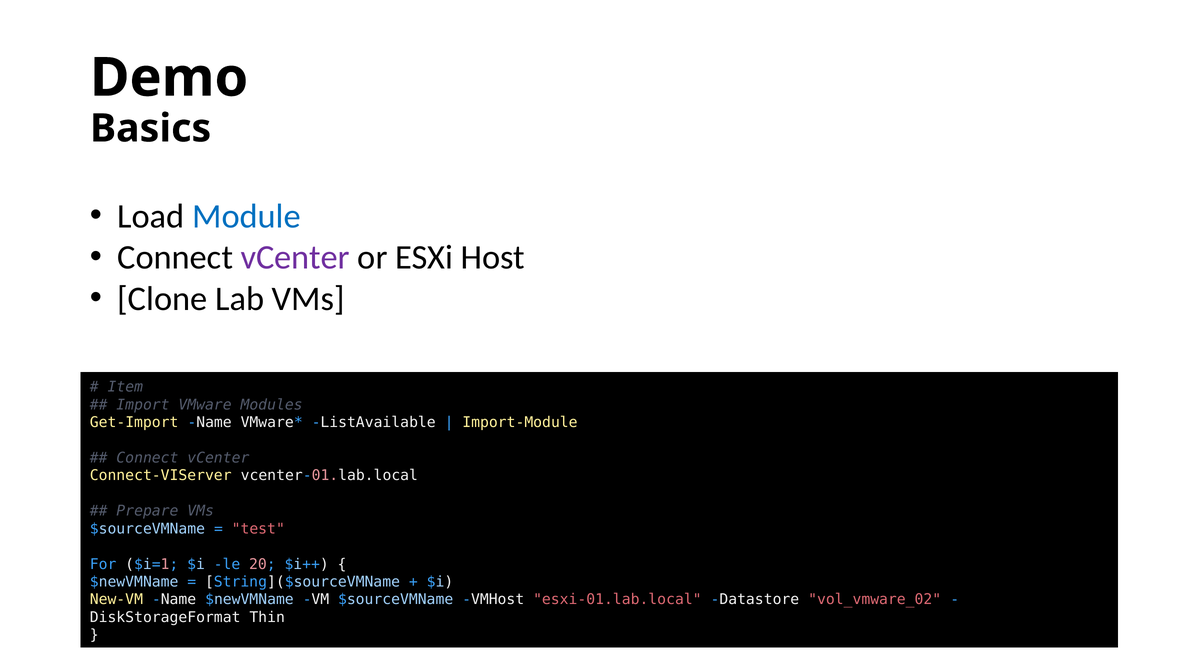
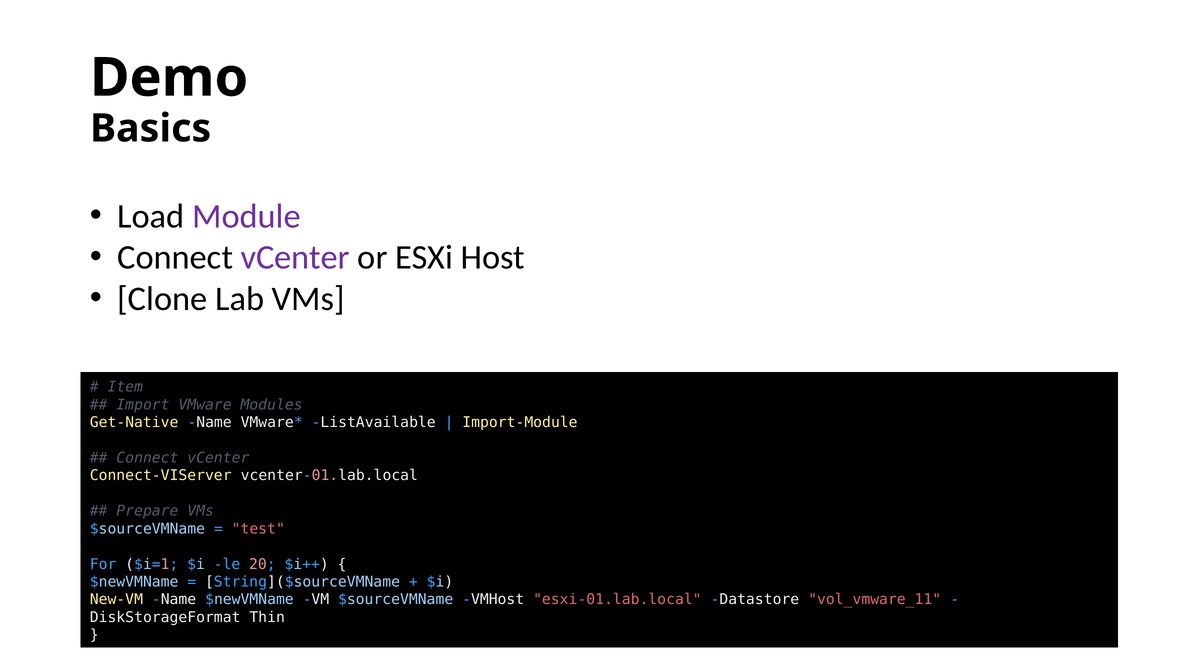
Module colour: blue -> purple (246, 216)
Get-Import: Get-Import -> Get-Native (134, 422)
vol_vmware_02: vol_vmware_02 -> vol_vmware_11 (875, 599)
